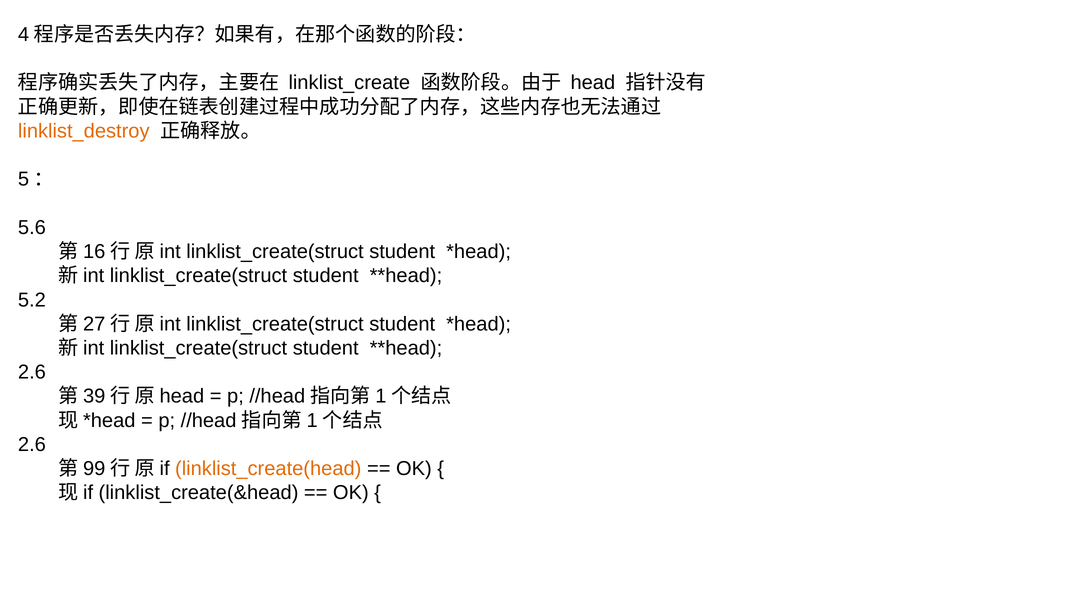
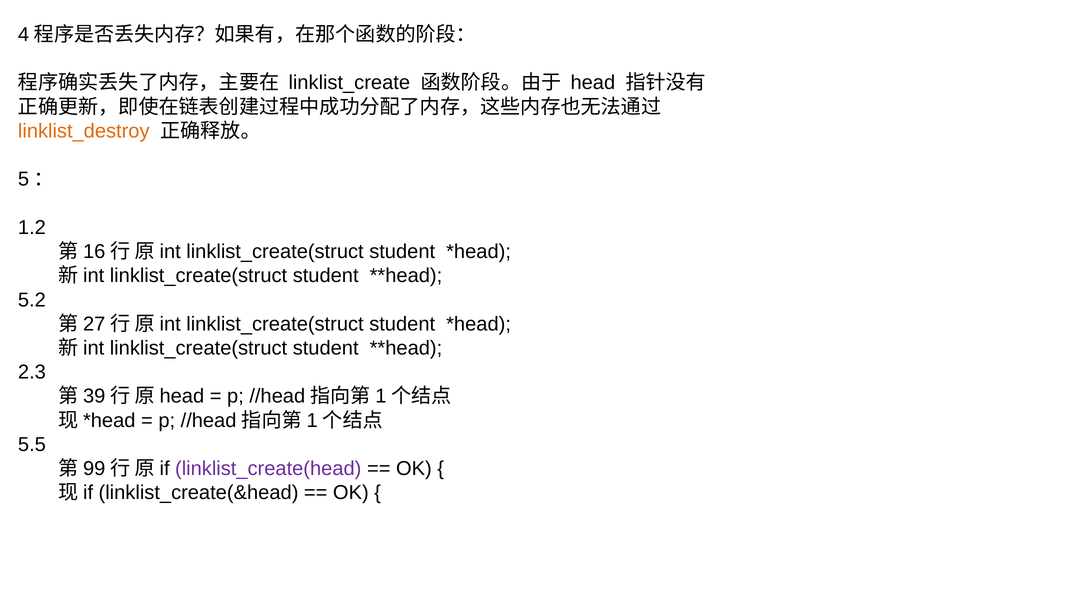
5.6: 5.6 -> 1.2 (32, 228)
2.6: 2.6 -> 2.3 (32, 372)
2.6: 2.6 -> 5.5 (32, 445)
linklist_create(head colour: orange -> purple (268, 469)
